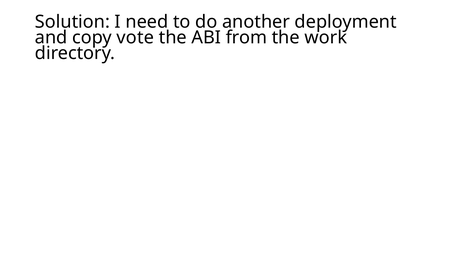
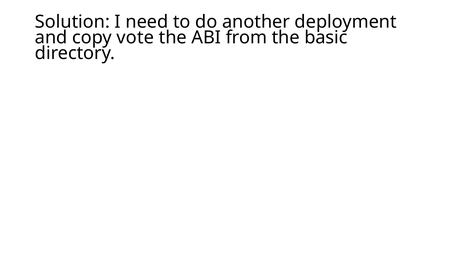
work: work -> basic (326, 38)
